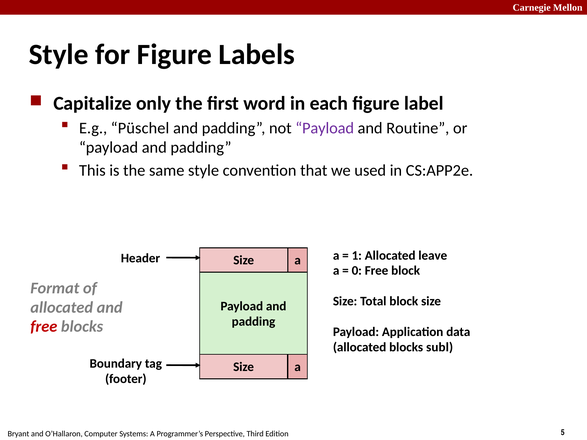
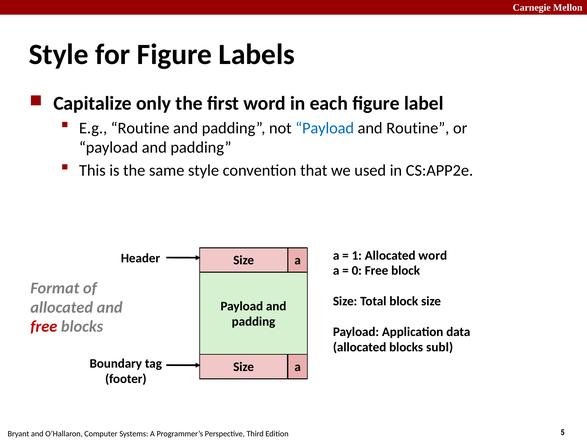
E.g Püschel: Püschel -> Routine (140, 128)
Payload colour: purple -> blue (325, 128)
Allocated leave: leave -> word (433, 256)
